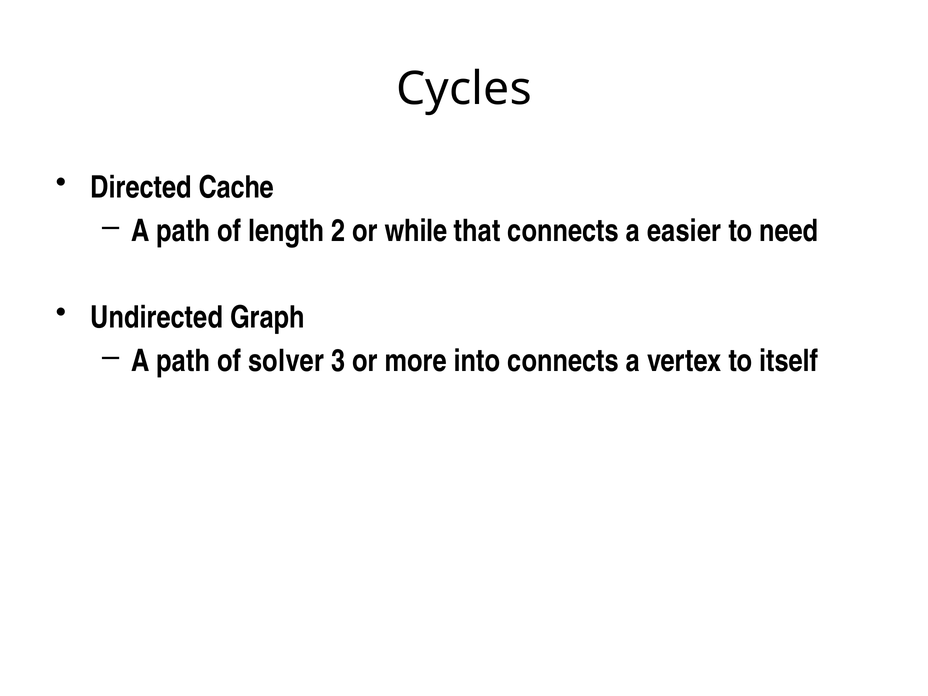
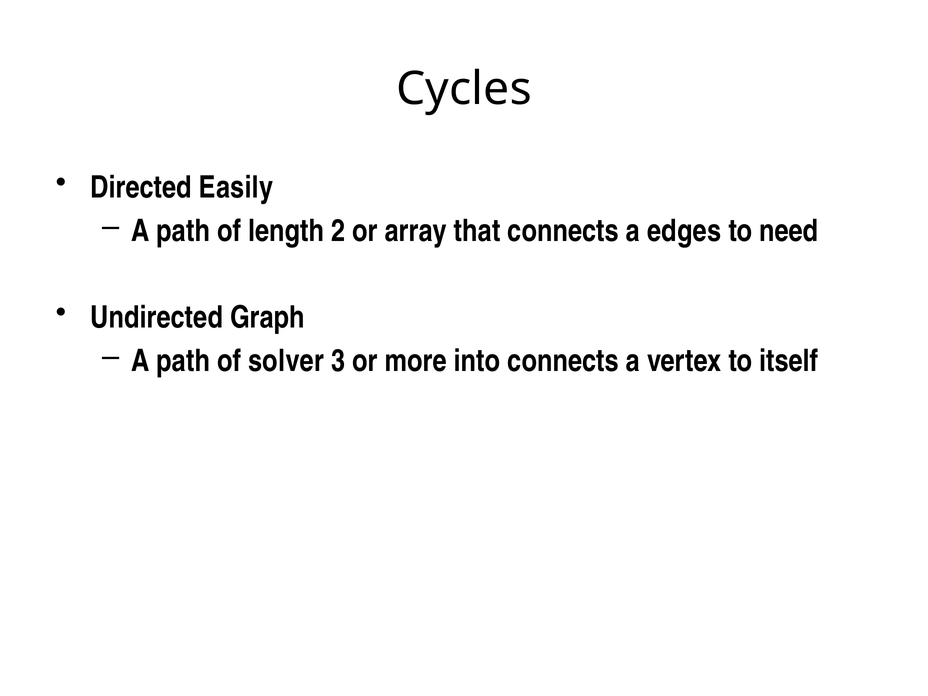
Cache: Cache -> Easily (236, 188)
while: while -> array (416, 231)
easier: easier -> edges (684, 231)
